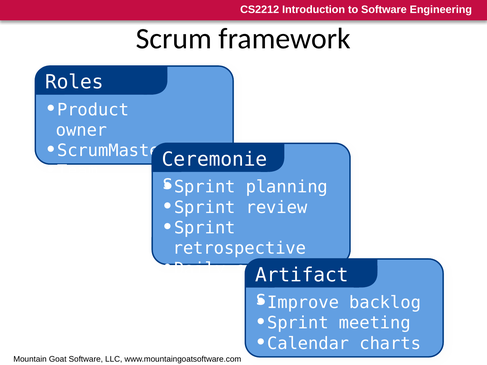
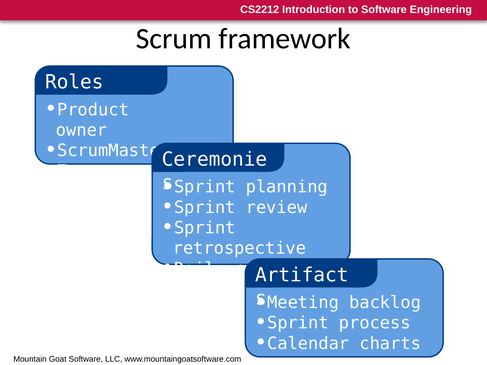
Improve: Improve -> Meeting (303, 303)
Sprint meeting: meeting -> process (375, 323)
